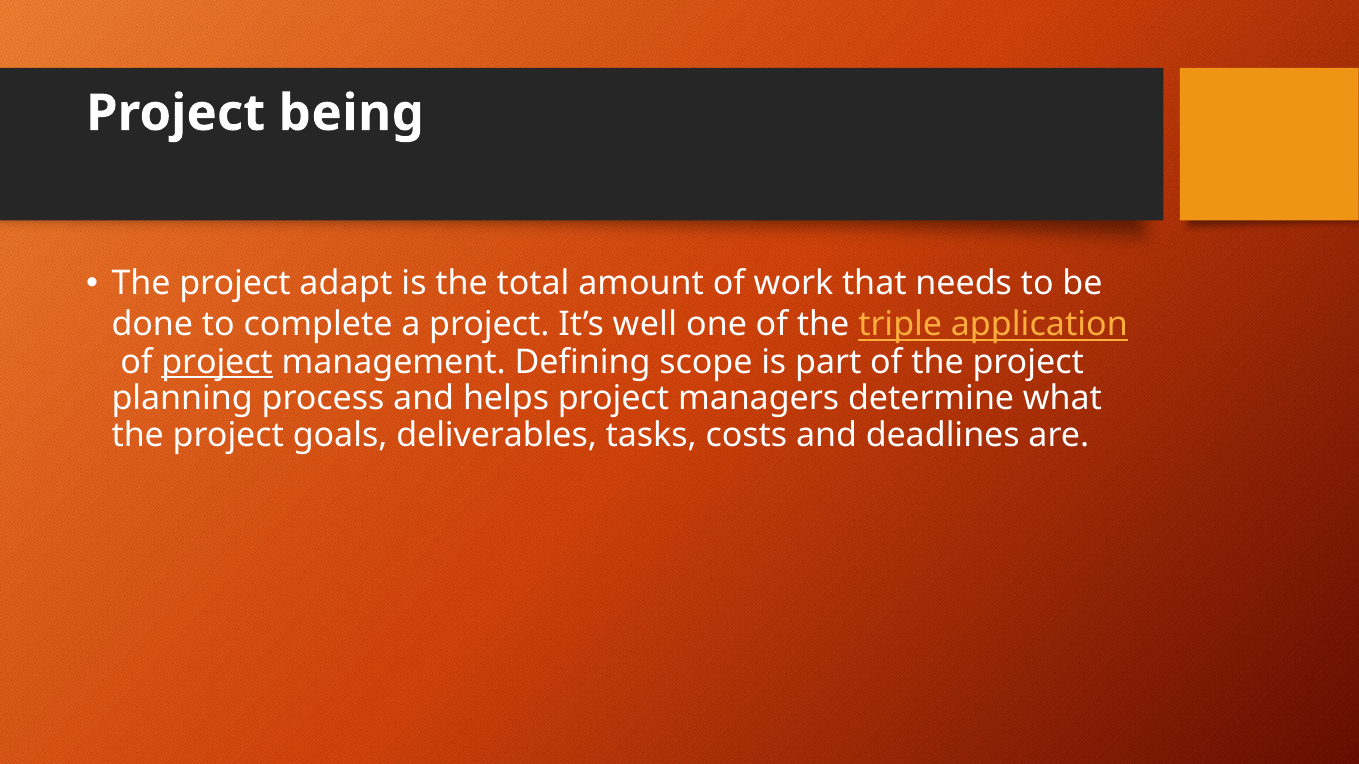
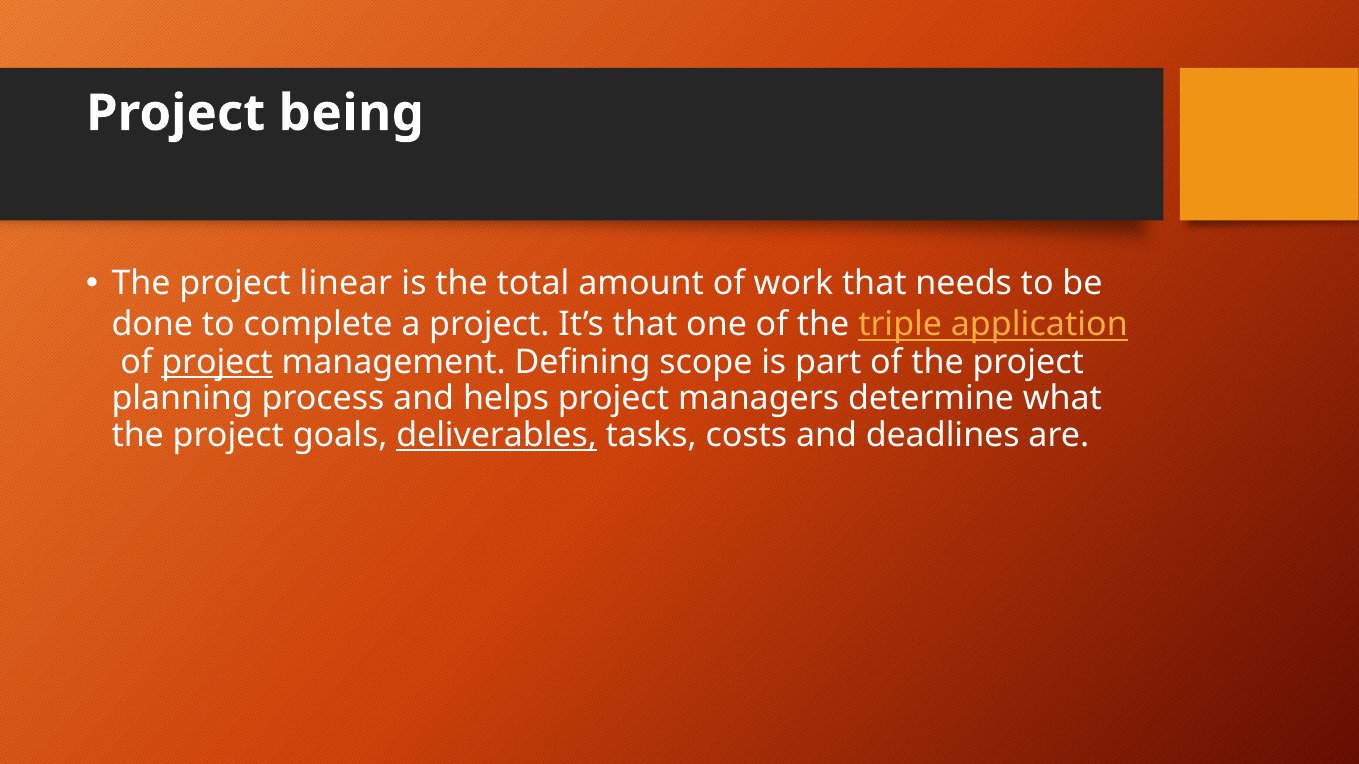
adapt: adapt -> linear (346, 284)
It’s well: well -> that (645, 324)
deliverables underline: none -> present (497, 435)
